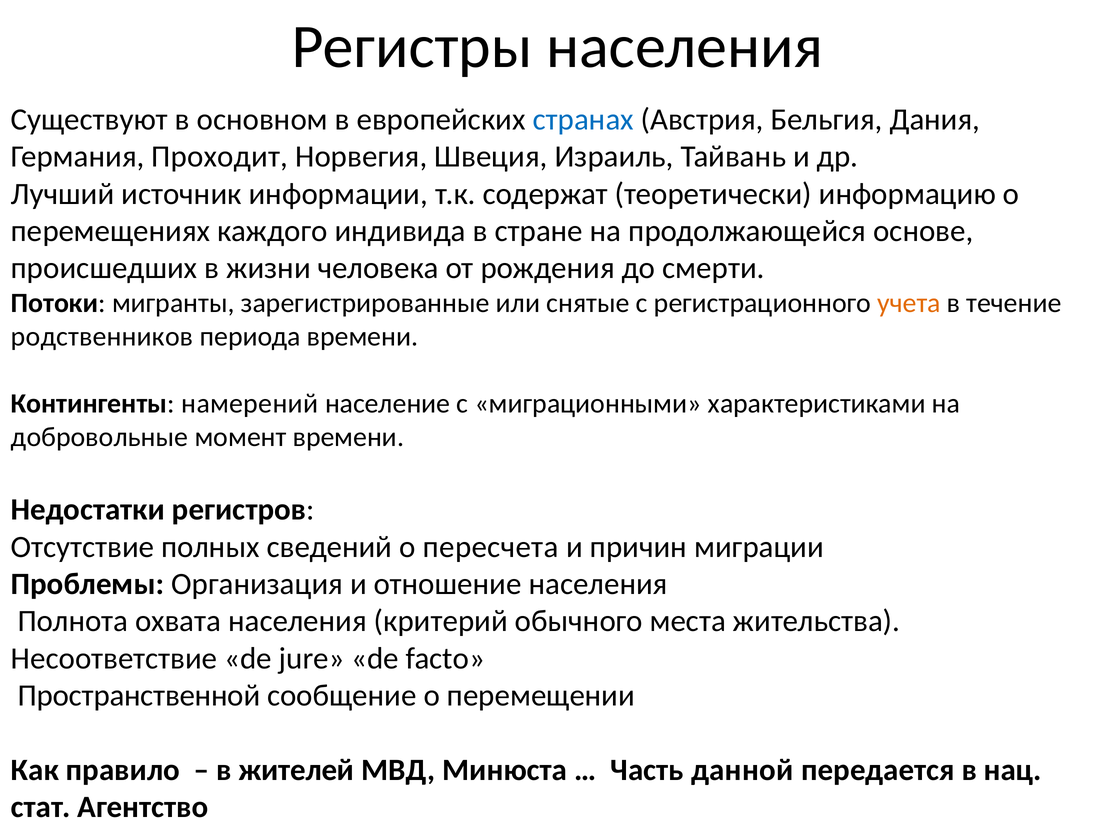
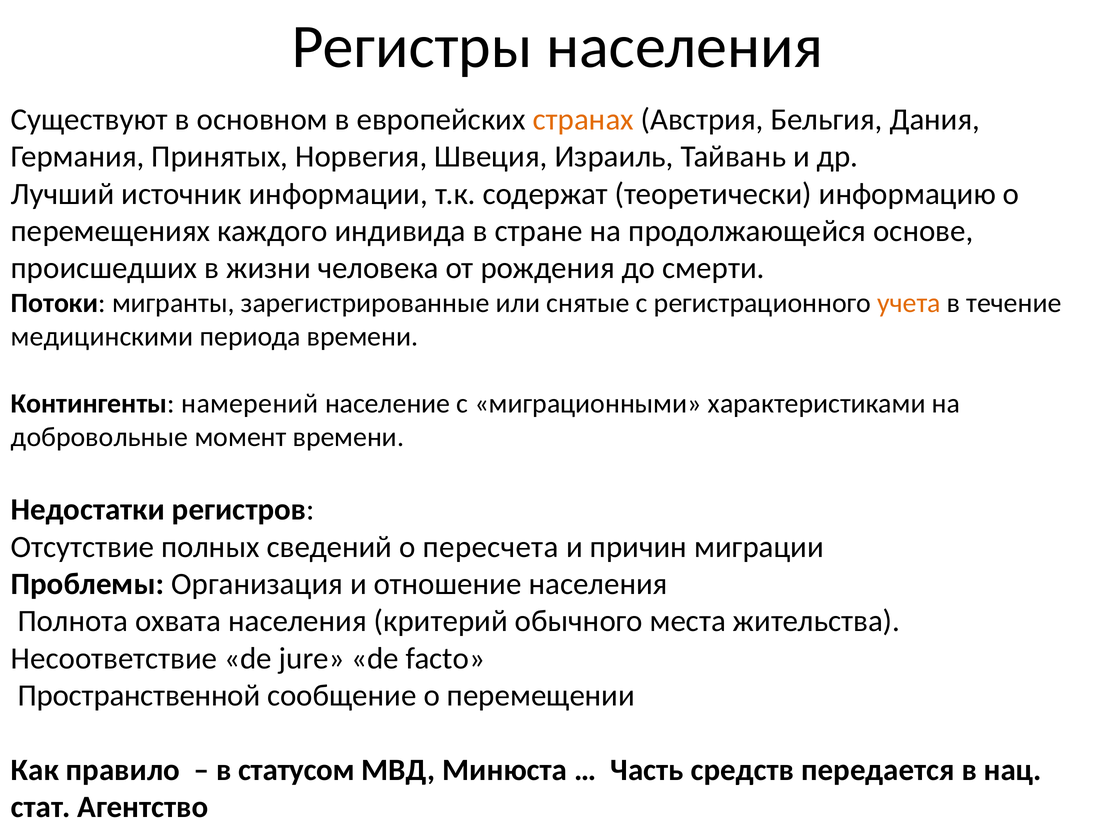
странах colour: blue -> orange (583, 119)
Проходит: Проходит -> Принятых (220, 157)
родственников: родственников -> медицинскими (102, 337)
жителей: жителей -> статусом (297, 770)
данной: данной -> средств (742, 770)
